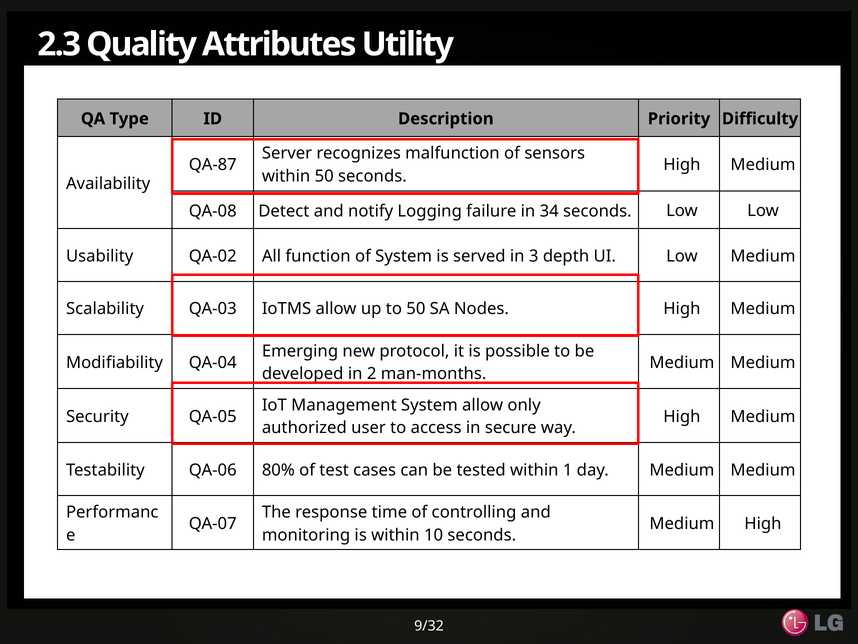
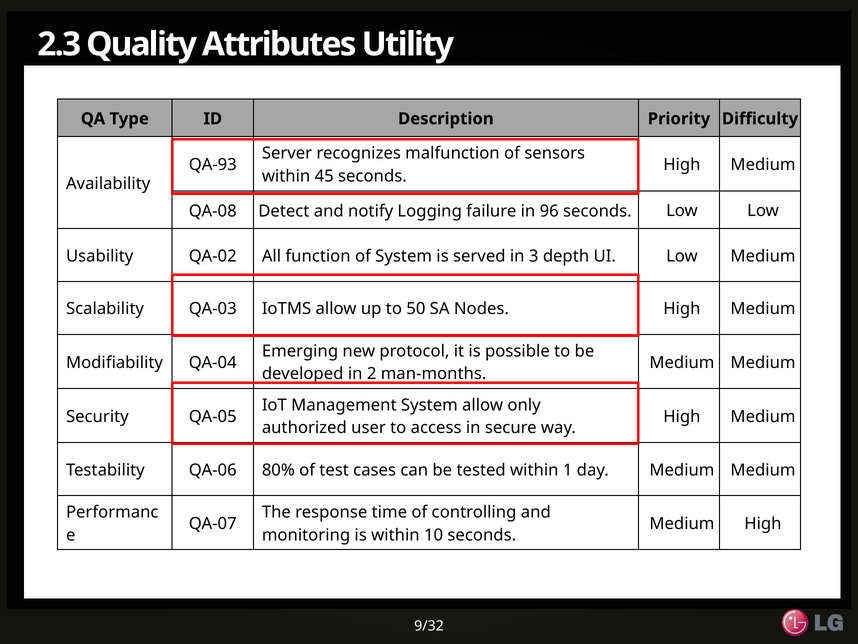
QA-87: QA-87 -> QA-93 (213, 165)
within 50: 50 -> 45 (324, 176)
34: 34 -> 96 (549, 211)
